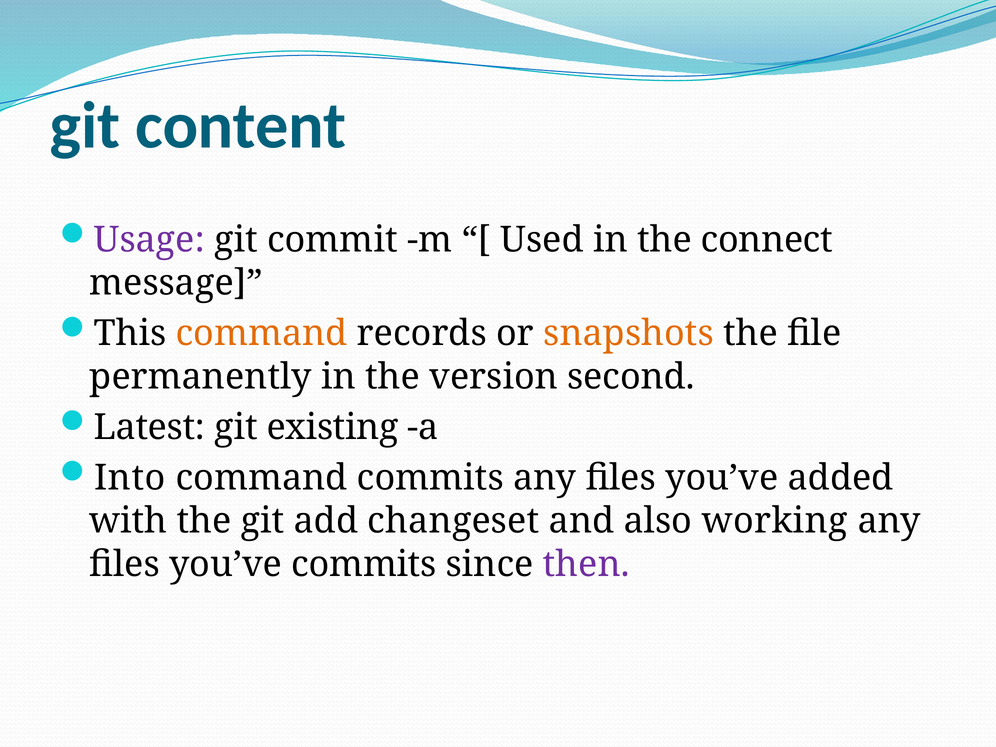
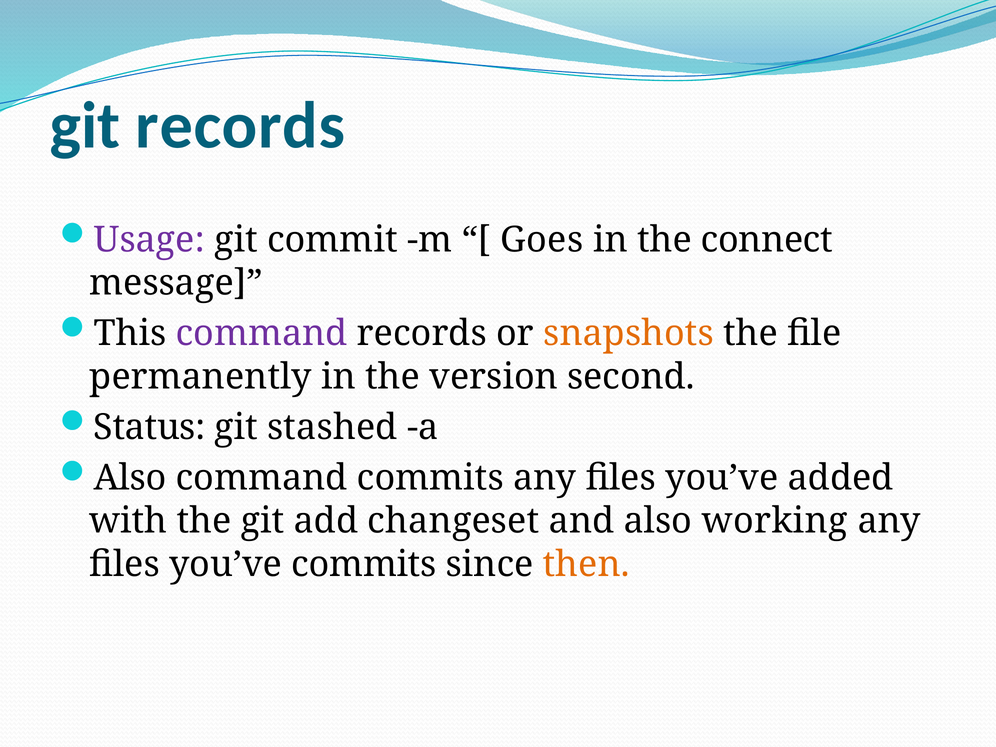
git content: content -> records (240, 126)
Used: Used -> Goes (542, 240)
command colour: orange -> purple (262, 334)
Latest: Latest -> Status (149, 427)
existing: existing -> stashed (332, 427)
Into: Into -> Also (130, 478)
then colour: purple -> orange (586, 564)
